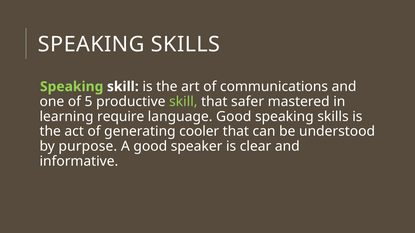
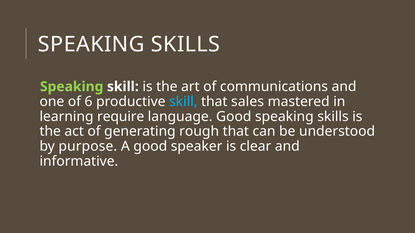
5: 5 -> 6 (89, 102)
skill colour: light green -> light blue (183, 102)
safer: safer -> sales (248, 102)
cooler: cooler -> rough (199, 132)
